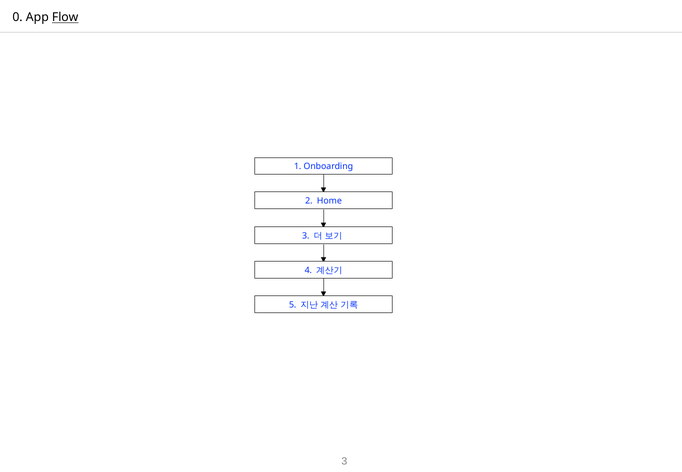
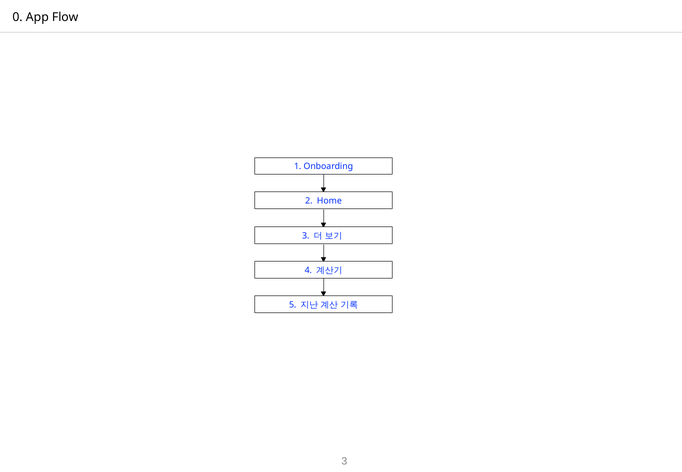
Flow underline: present -> none (65, 17)
